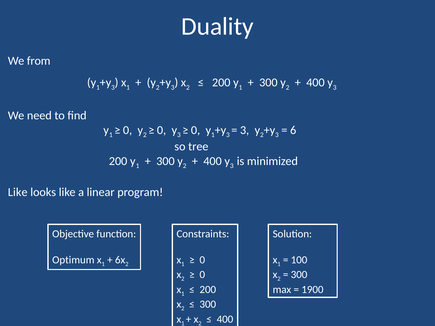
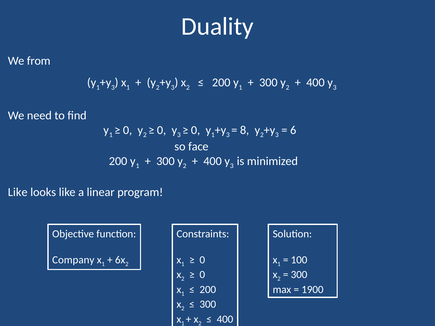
3: 3 -> 8 (245, 130)
tree: tree -> face (198, 147)
Optimum: Optimum -> Company (73, 260)
